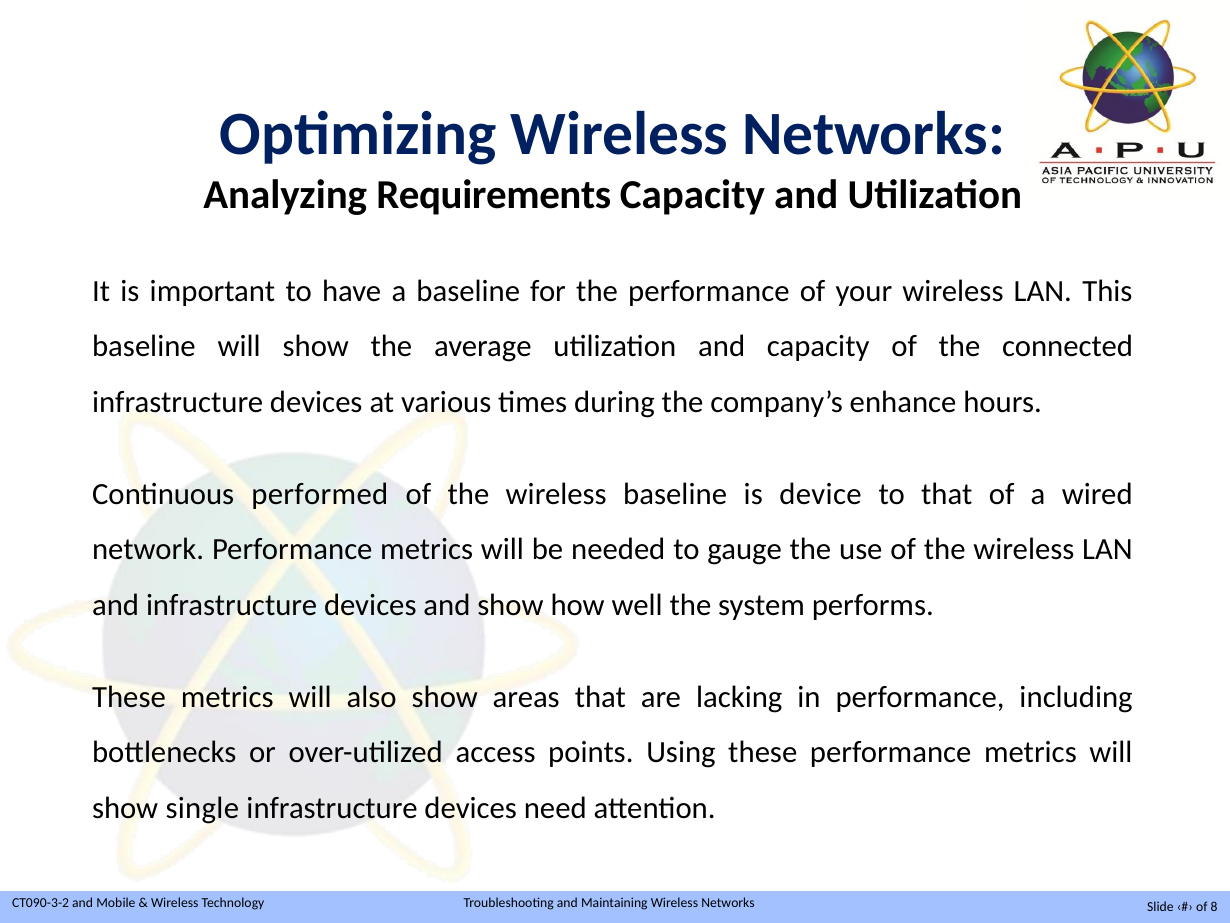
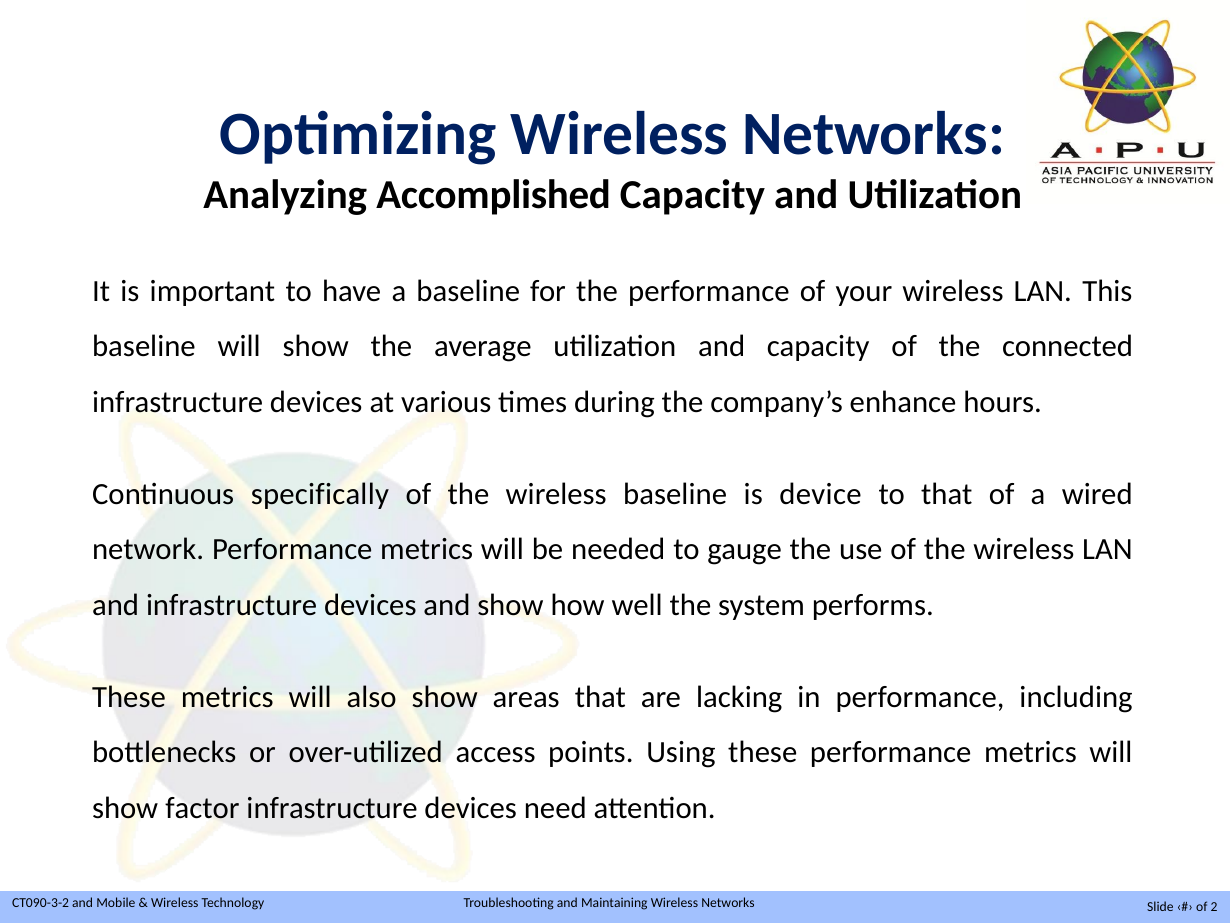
Requirements: Requirements -> Accomplished (494, 194)
performed: performed -> specifically (320, 494)
single: single -> factor (202, 808)
8: 8 -> 2 (1214, 906)
